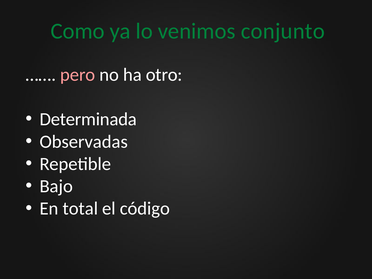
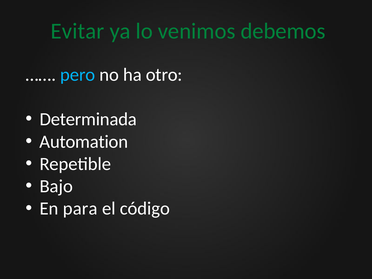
Como: Como -> Evitar (77, 31)
conjunto: conjunto -> debemos (283, 31)
pero colour: pink -> light blue (78, 75)
Observadas: Observadas -> Automation (84, 142)
total: total -> para (80, 209)
